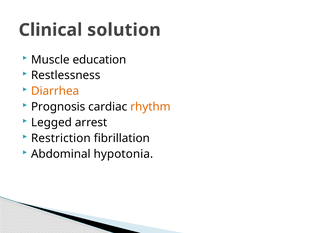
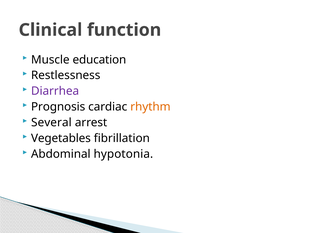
solution: solution -> function (124, 30)
Diarrhea colour: orange -> purple (55, 91)
Legged: Legged -> Several (51, 123)
Restriction: Restriction -> Vegetables (61, 138)
